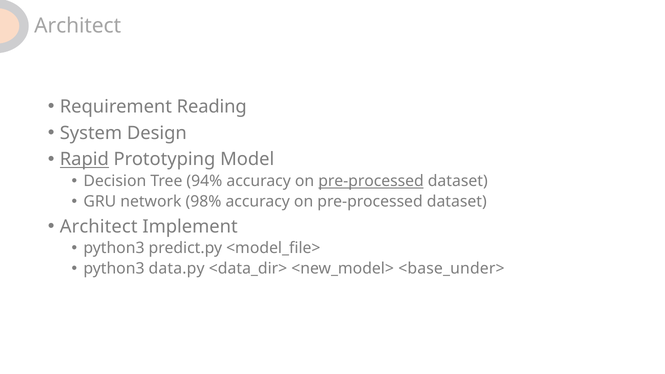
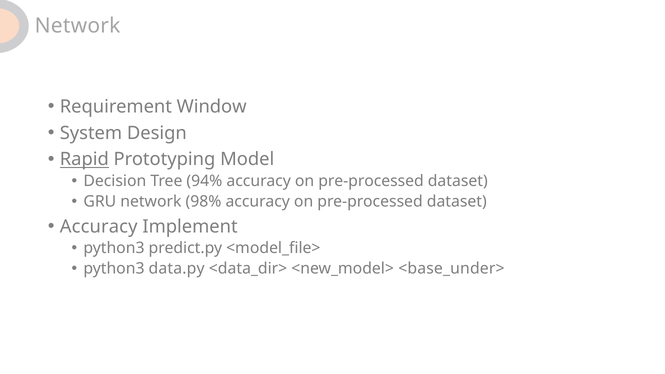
Architect: Architect -> Network (78, 26)
Reading: Reading -> Window (212, 107)
pre-processed underline: present -> none (371, 181)
Architect: Architect -> Accuracy (99, 226)
